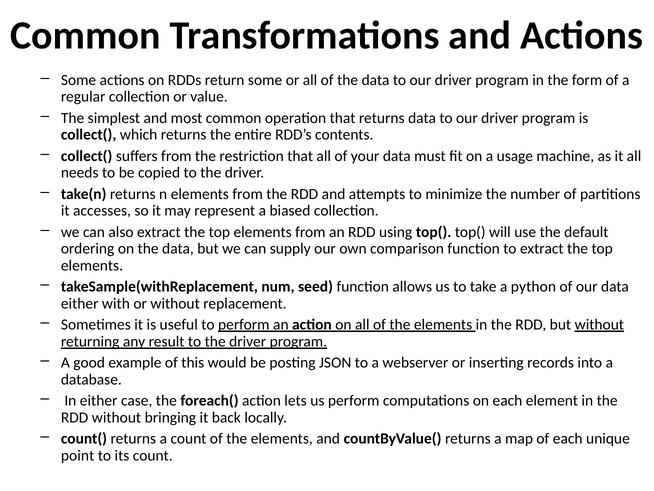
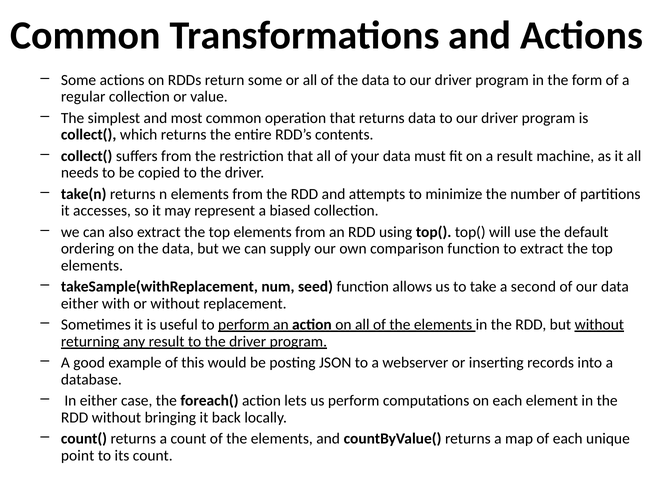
a usage: usage -> result (515, 156)
python: python -> second (533, 286)
